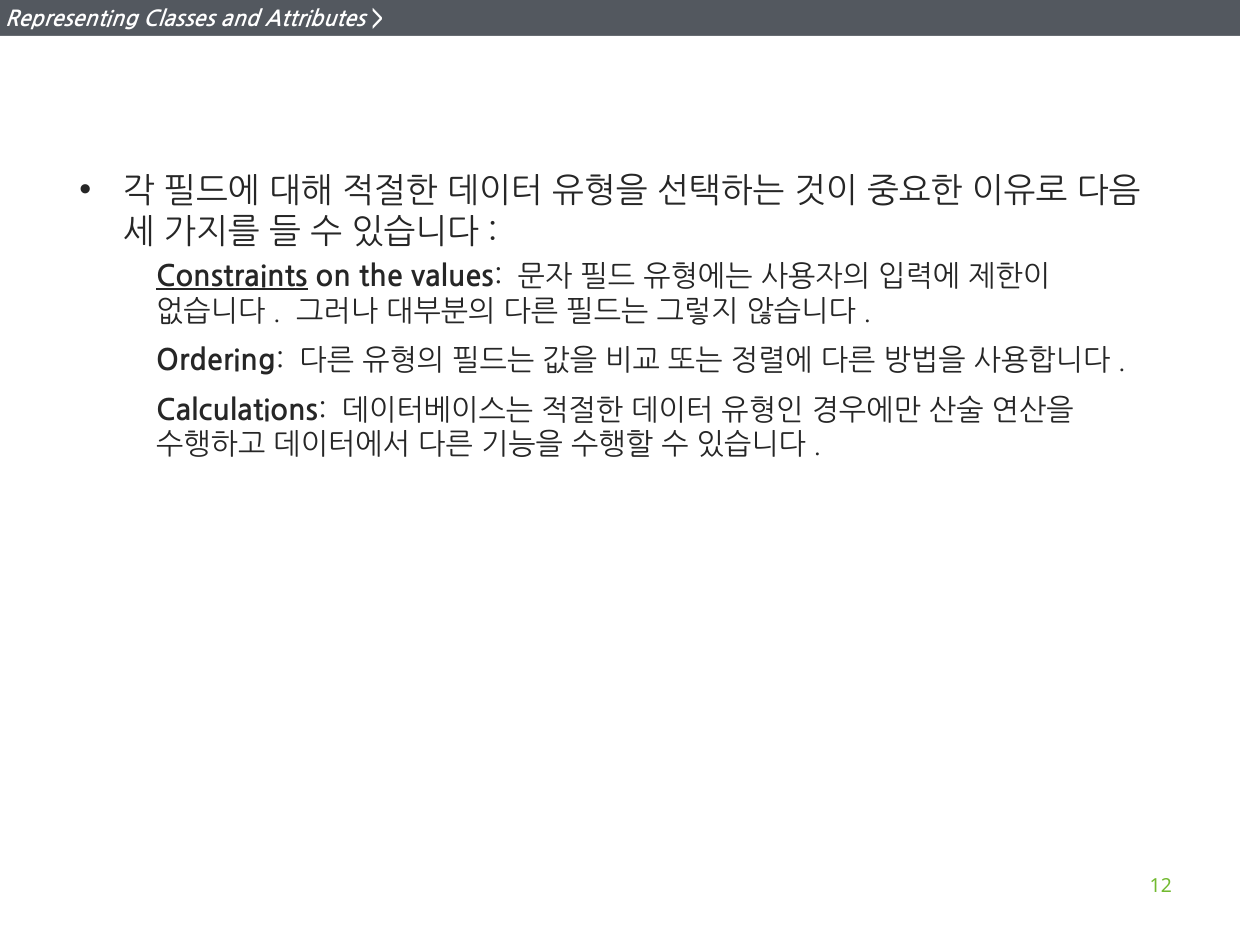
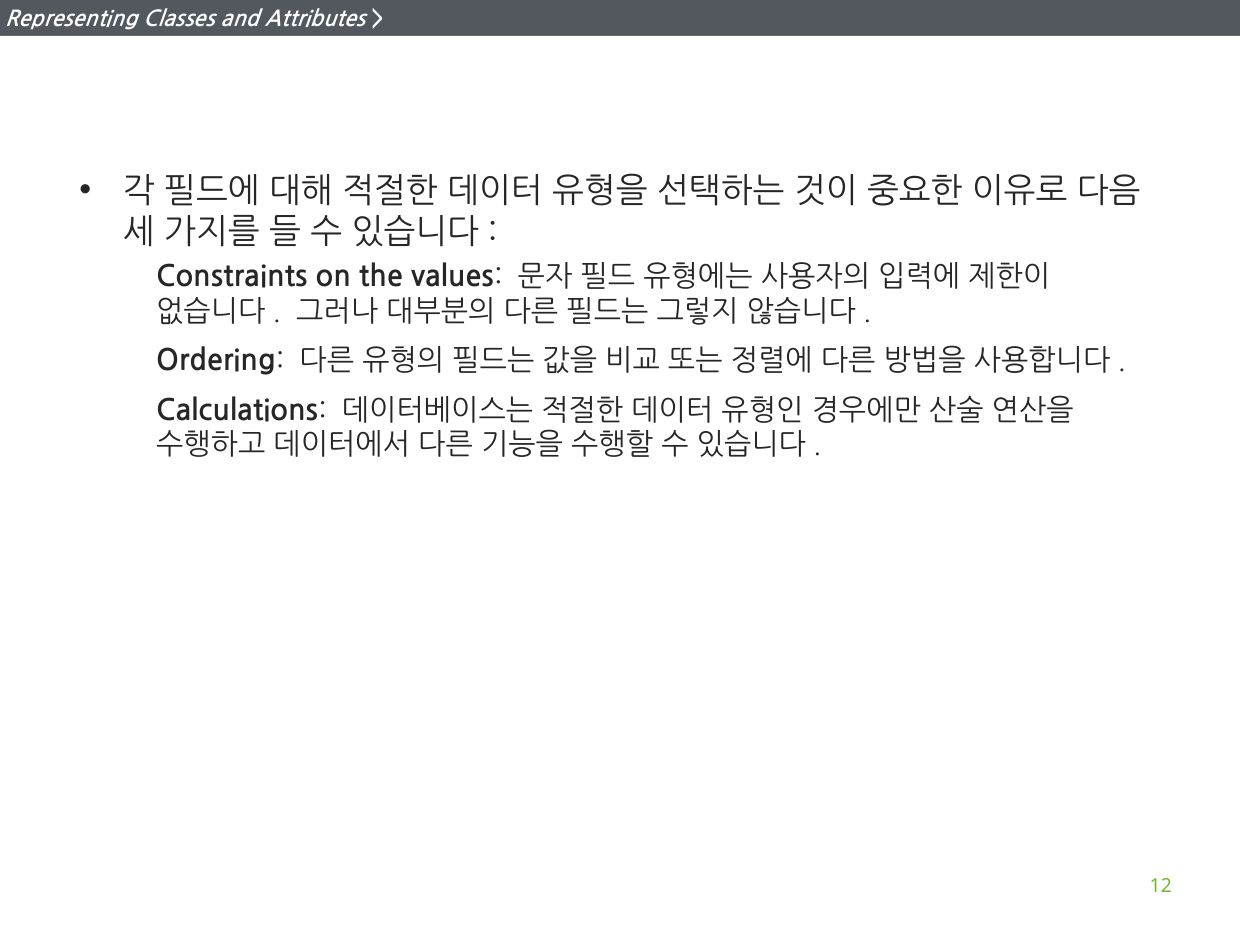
Constraints underline: present -> none (232, 277)
